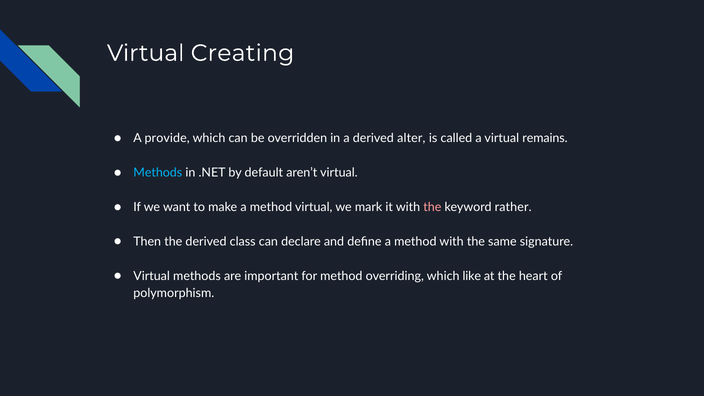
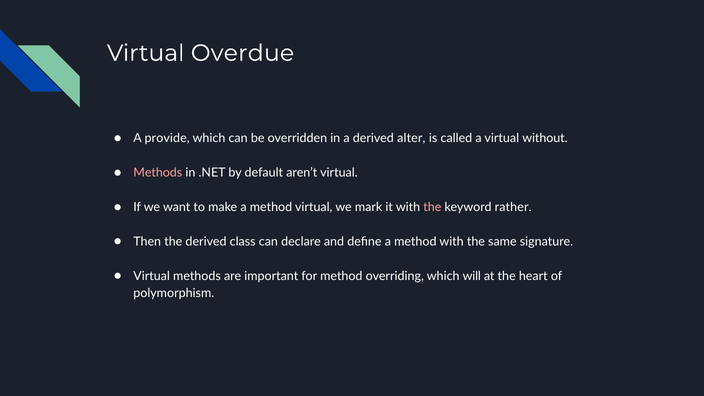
Creating: Creating -> Overdue (242, 53)
remains: remains -> without (545, 138)
Methods colour: light blue -> pink (158, 173)
like: like -> will (472, 276)
